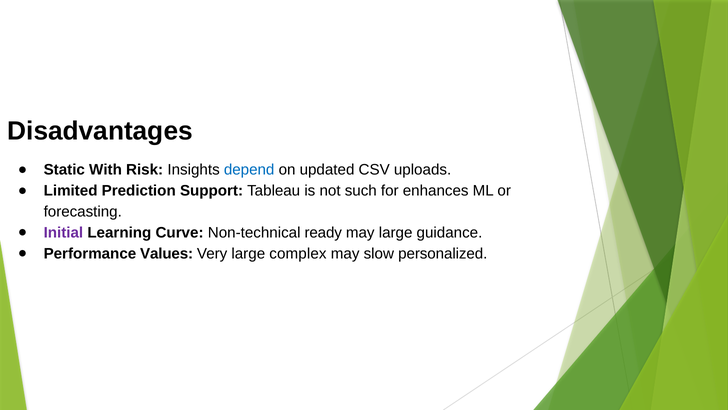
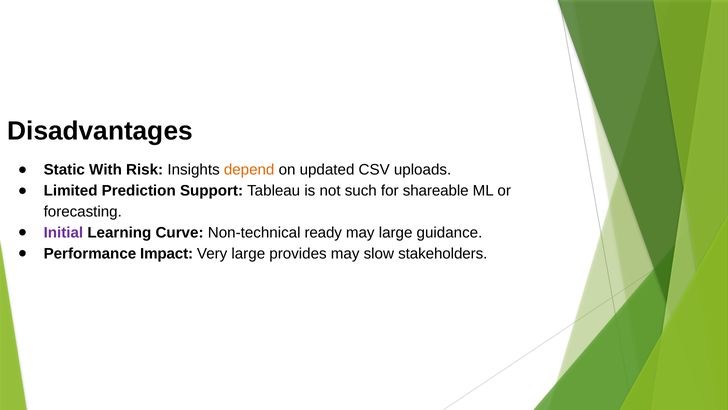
depend colour: blue -> orange (249, 170)
enhances: enhances -> shareable (436, 191)
Values: Values -> Impact (167, 253)
complex: complex -> provides (298, 253)
personalized: personalized -> stakeholders (443, 253)
